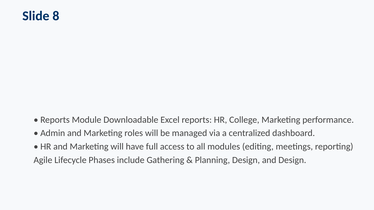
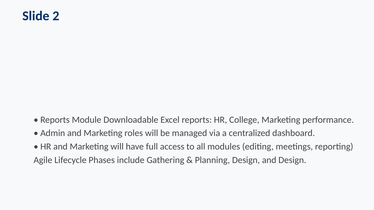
8: 8 -> 2 (56, 16)
